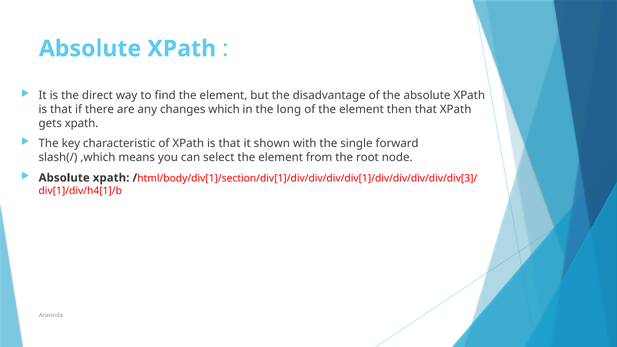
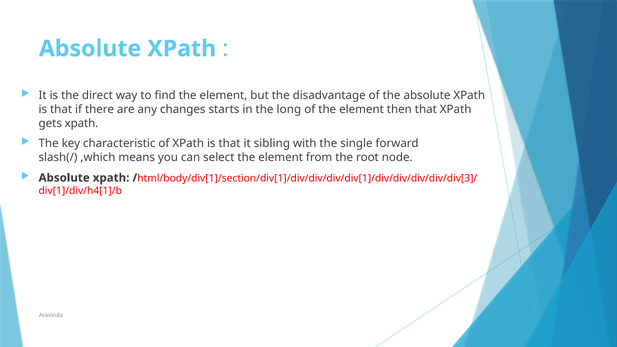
which: which -> starts (224, 109)
shown: shown -> sibling (272, 144)
